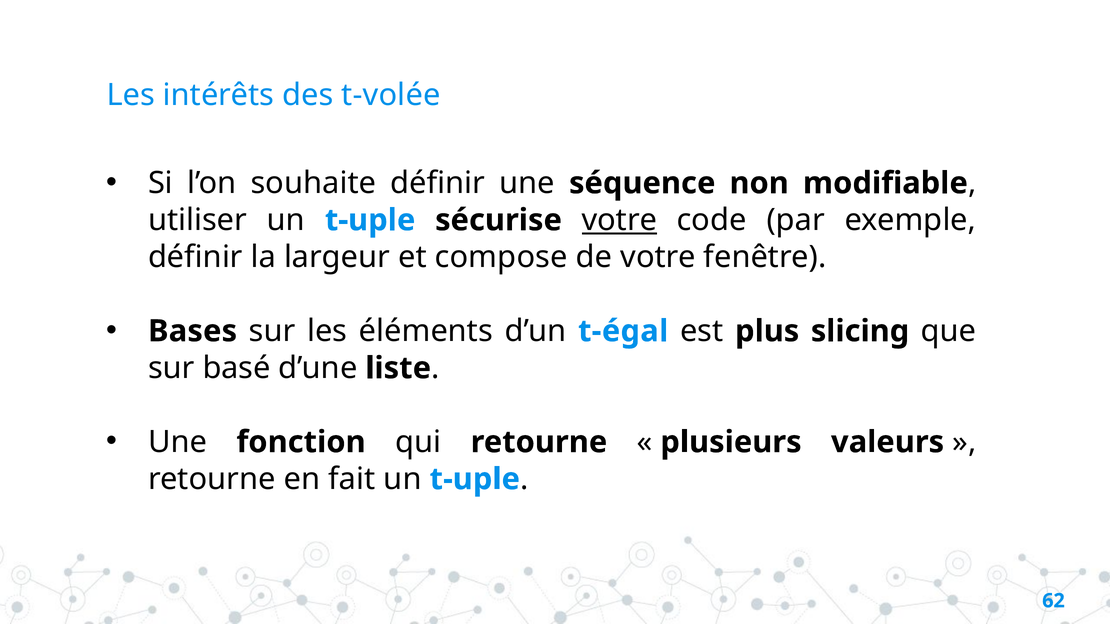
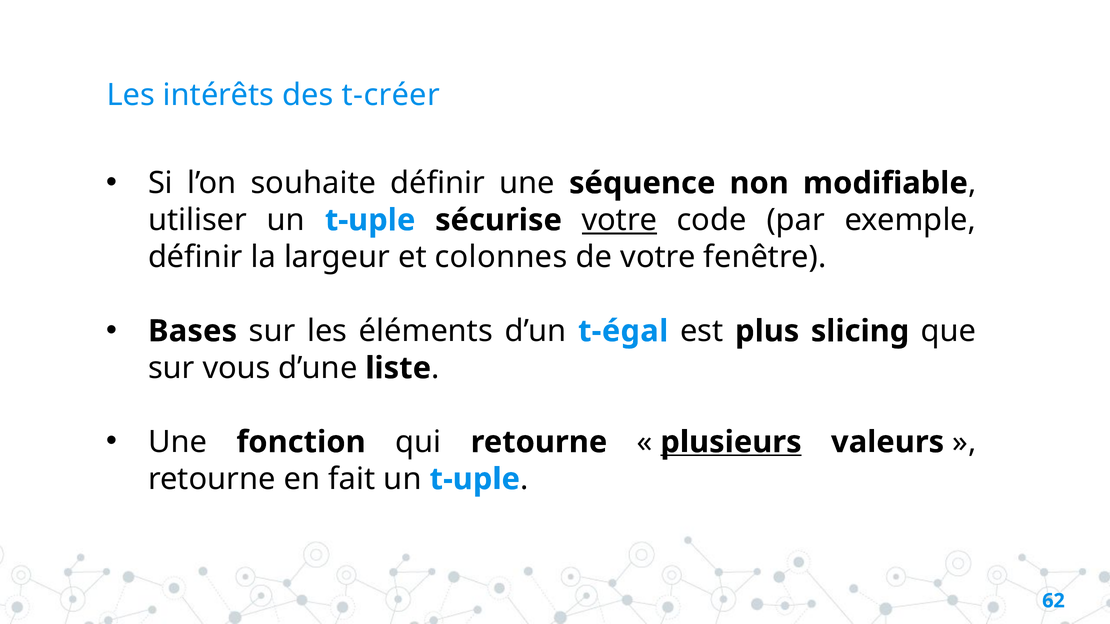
t-volée: t-volée -> t-créer (391, 95)
compose: compose -> colonnes (501, 257)
basé: basé -> vous (236, 368)
plusieurs underline: none -> present (731, 442)
